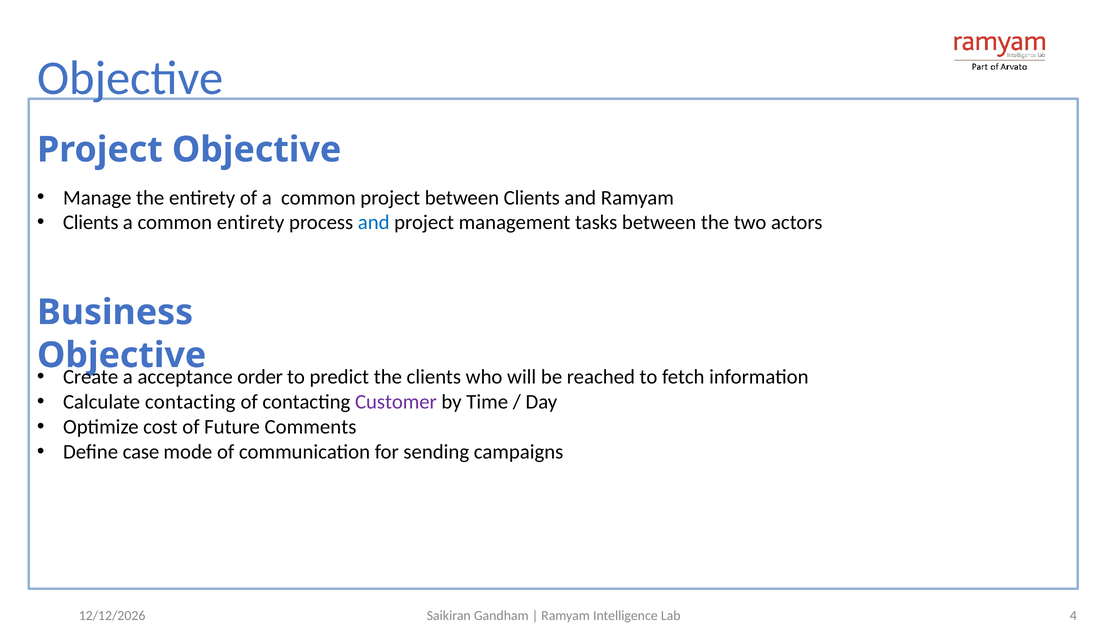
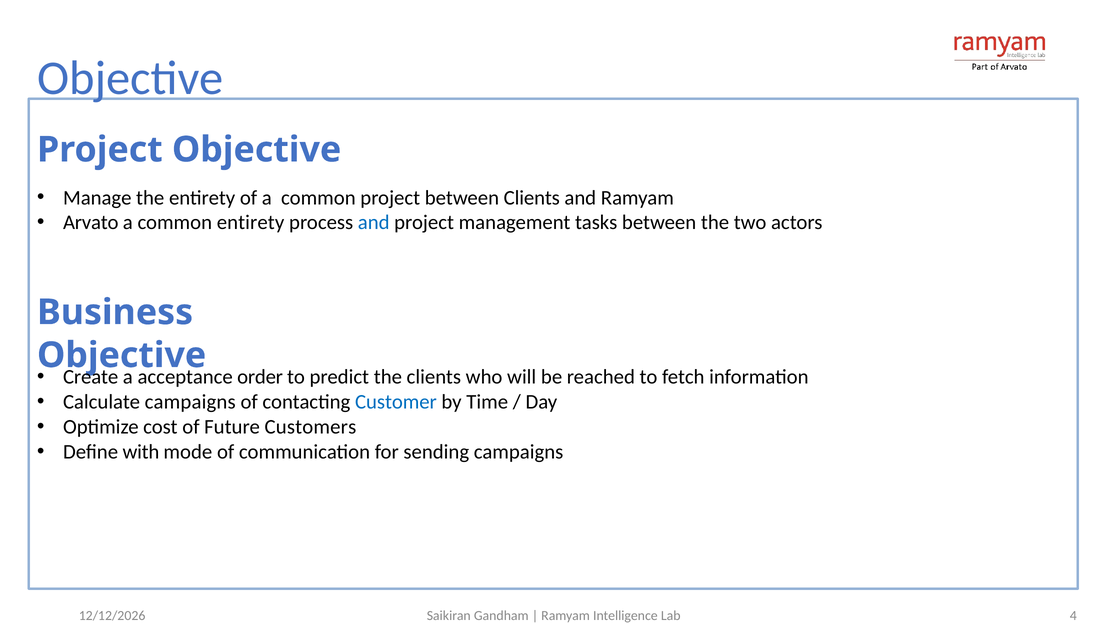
Clients: Clients -> Arvato (91, 223)
Calculate contacting: contacting -> campaigns (190, 402)
Customer colour: purple -> blue (396, 402)
Comments: Comments -> Customers (310, 427)
case: case -> with (141, 452)
